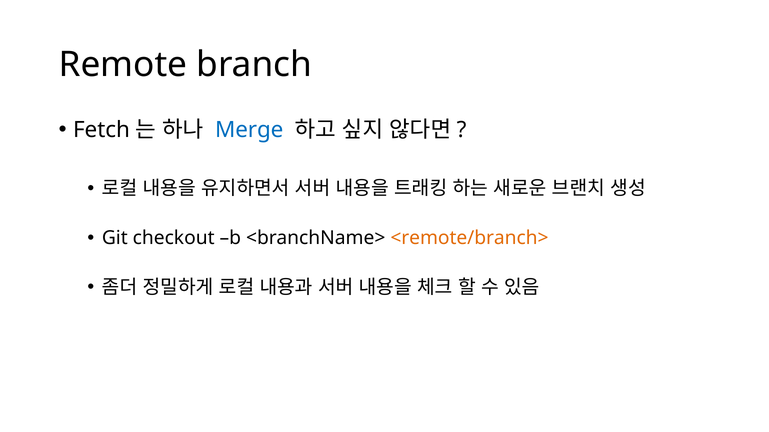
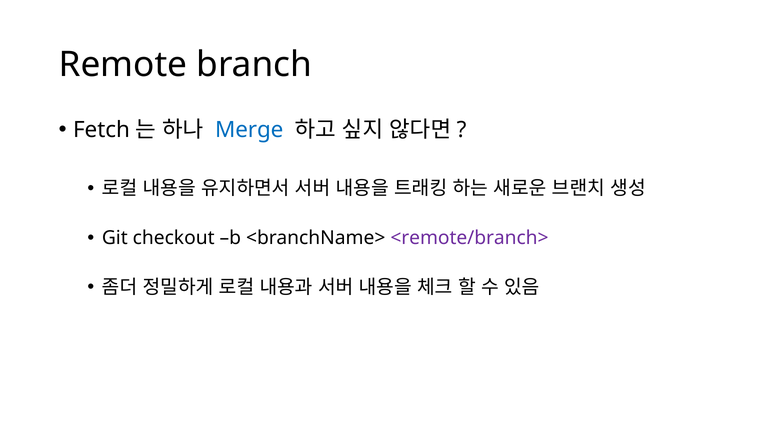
<remote/branch> colour: orange -> purple (469, 238)
